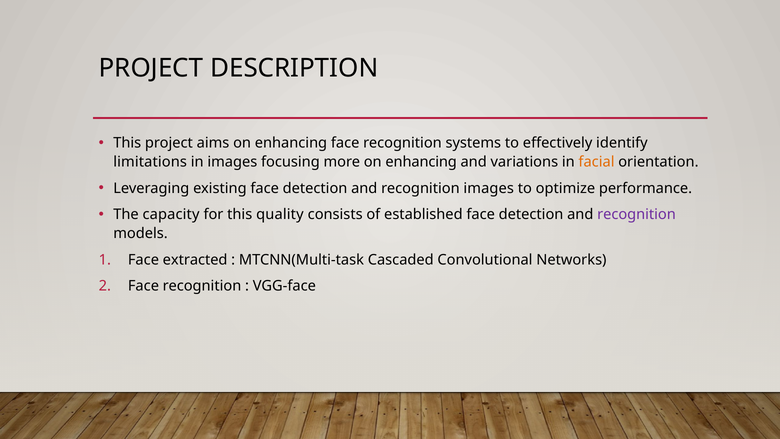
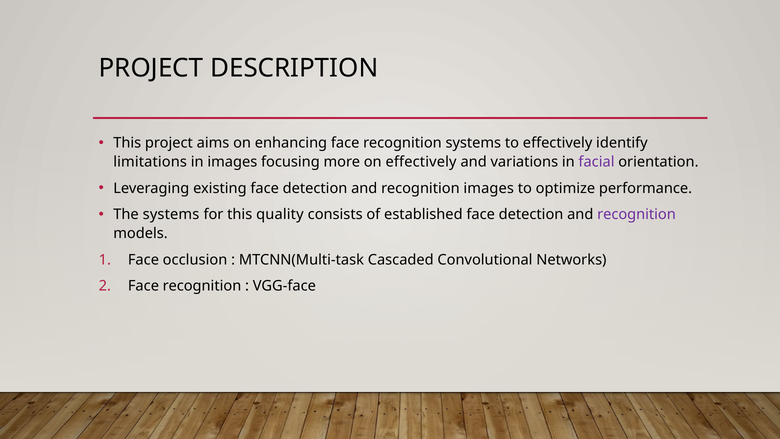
more on enhancing: enhancing -> effectively (421, 162)
facial colour: orange -> purple (597, 162)
The capacity: capacity -> systems (171, 214)
extracted: extracted -> occlusion (195, 260)
